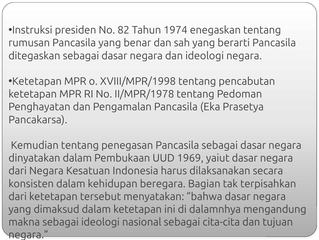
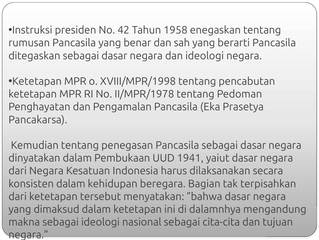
82: 82 -> 42 (123, 30)
1974: 1974 -> 1958 (175, 30)
1969: 1969 -> 1941 (190, 158)
